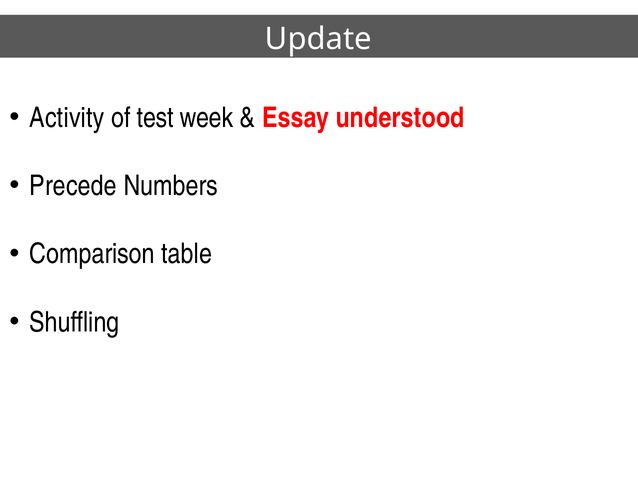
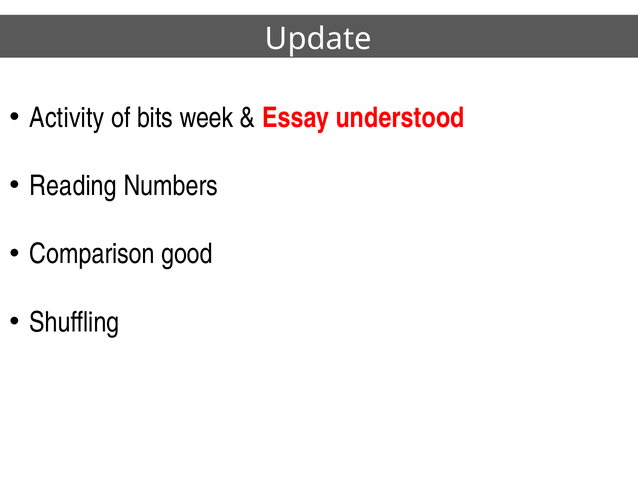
test: test -> bits (155, 118)
Precede: Precede -> Reading (73, 186)
table: table -> good (187, 254)
